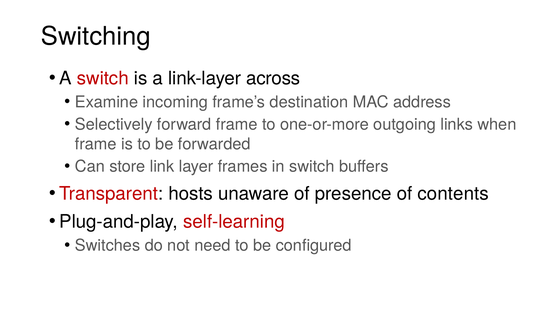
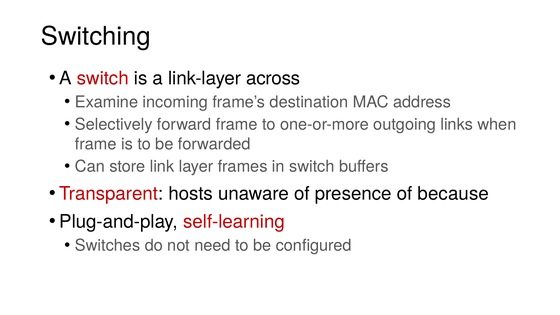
contents: contents -> because (453, 194)
